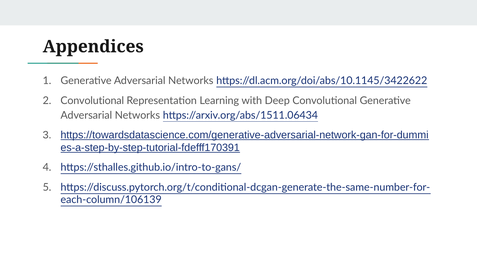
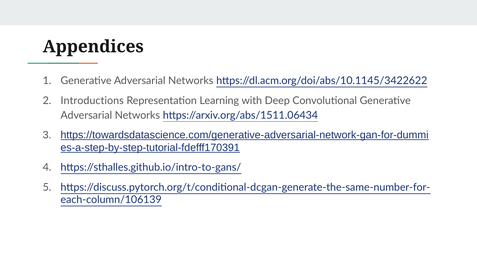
Convolutional: Convolutional -> Introductions (92, 101)
